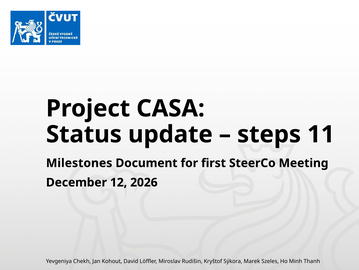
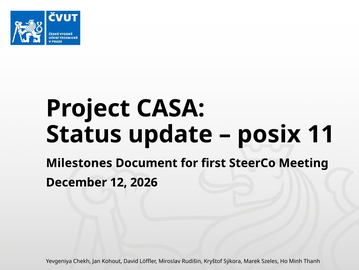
steps: steps -> posix (269, 134)
